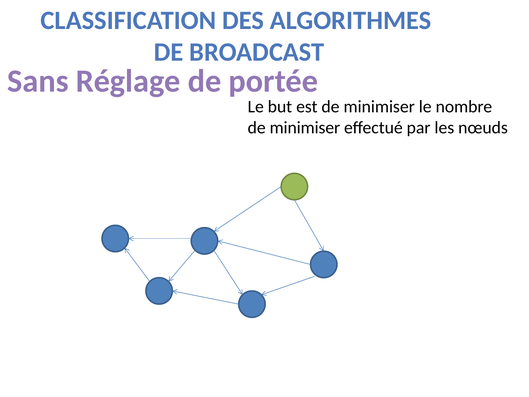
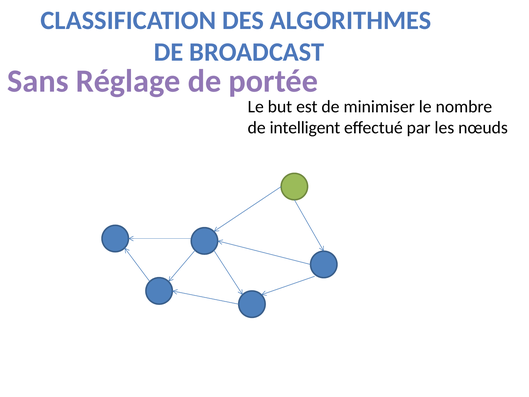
minimiser: minimiser -> intelligent (305, 128)
